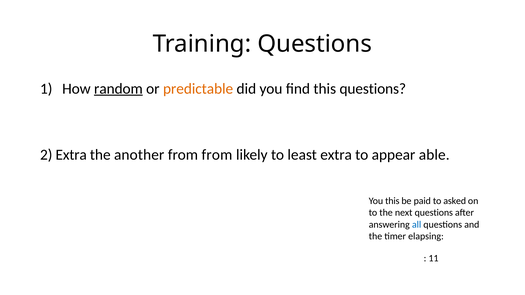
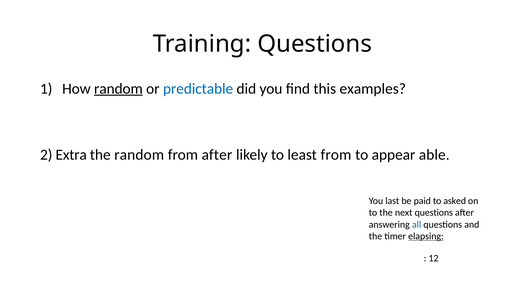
predictable colour: orange -> blue (198, 89)
this questions: questions -> examples (373, 89)
the another: another -> random (139, 155)
from from: from -> after (217, 155)
least extra: extra -> from (336, 155)
You this: this -> last (392, 201)
elapsing underline: none -> present (426, 237)
11: 11 -> 12 (434, 259)
